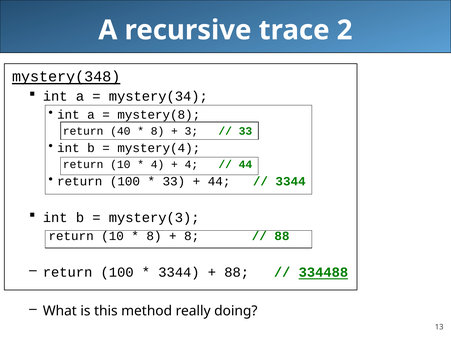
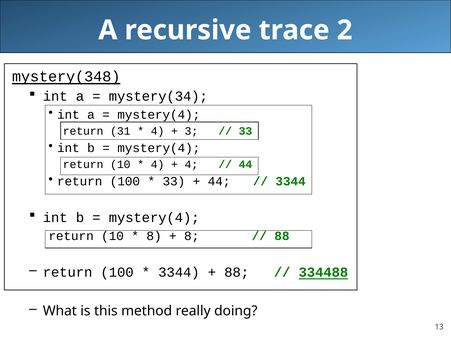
mystery(8: mystery(8 -> mystery(4 (159, 114)
40: 40 -> 31 (120, 131)
8: 8 -> 4 (158, 131)
mystery(3: mystery(3 -> mystery(4 (154, 217)
